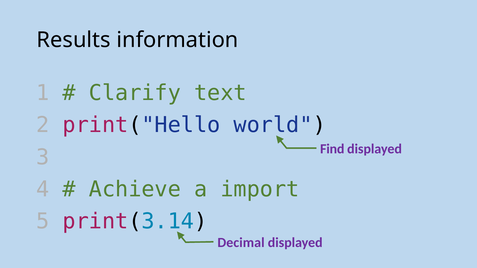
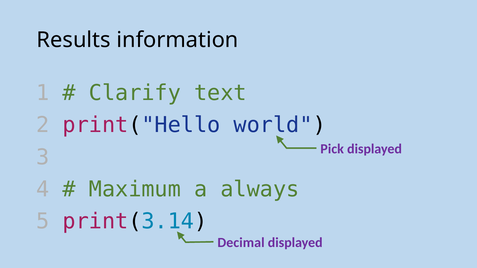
Find: Find -> Pick (332, 149)
Achieve: Achieve -> Maximum (135, 190)
import: import -> always (260, 190)
